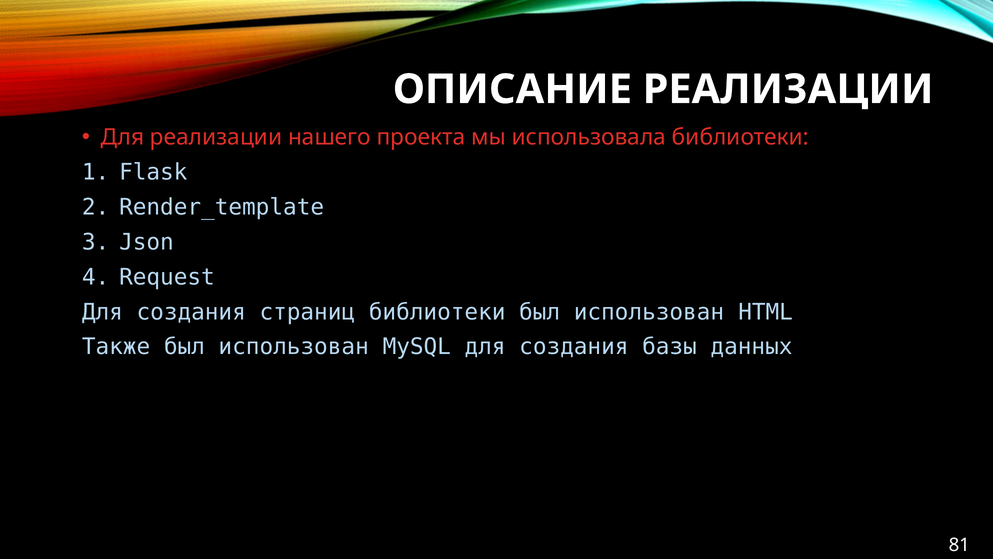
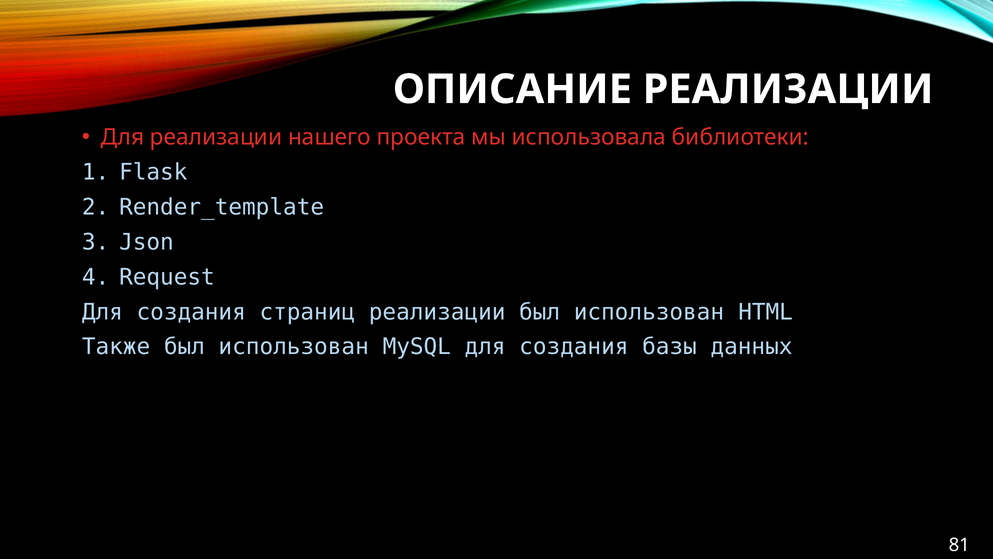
страниц библиотеки: библиотеки -> реализации (437, 312)
